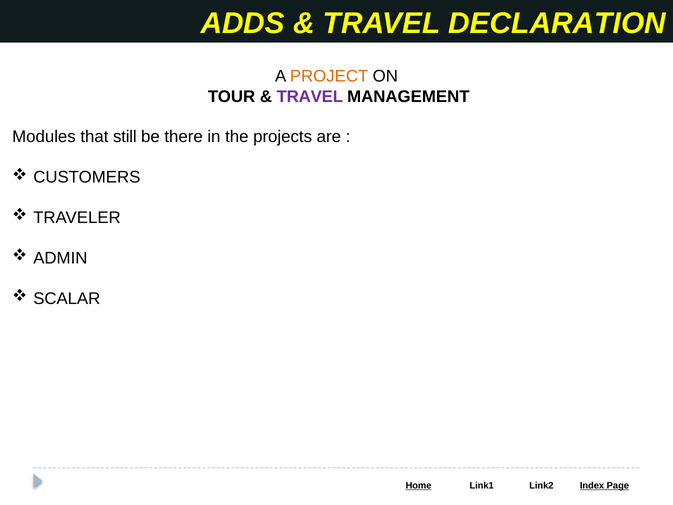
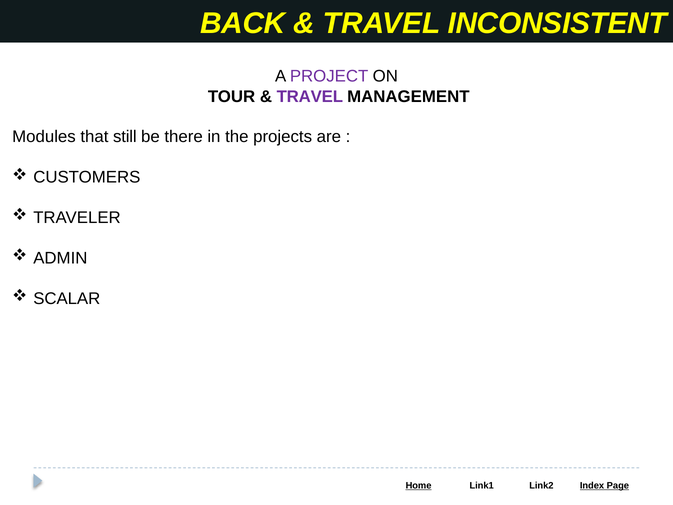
ADDS: ADDS -> BACK (243, 23)
DECLARATION: DECLARATION -> INCONSISTENT (557, 23)
PROJECT colour: orange -> purple (329, 76)
